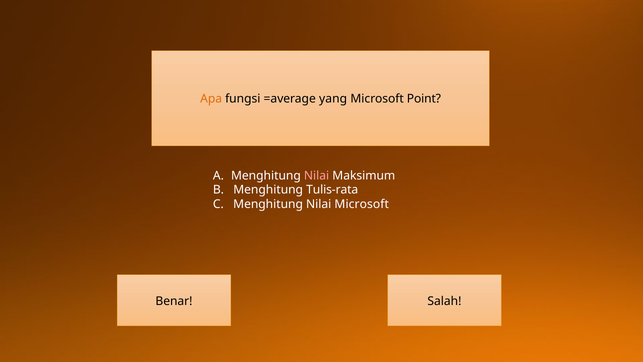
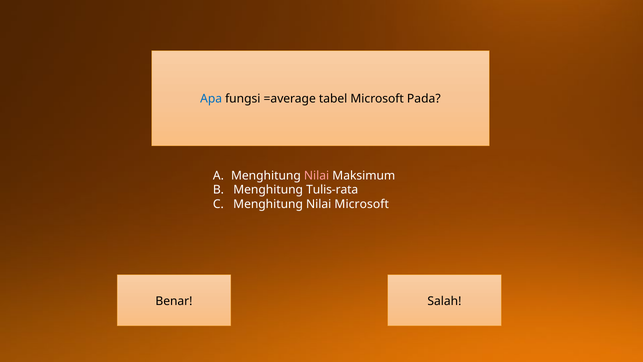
Apa colour: orange -> blue (211, 99)
yang: yang -> tabel (333, 99)
Point: Point -> Pada (424, 99)
